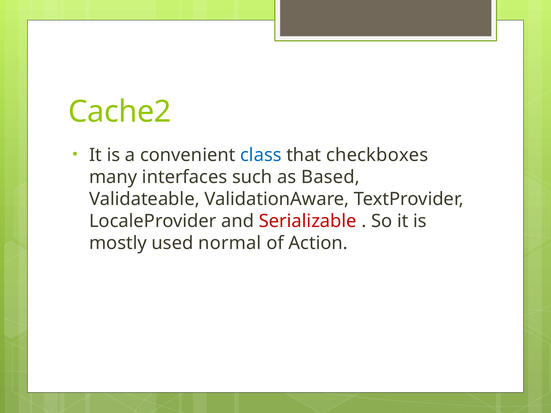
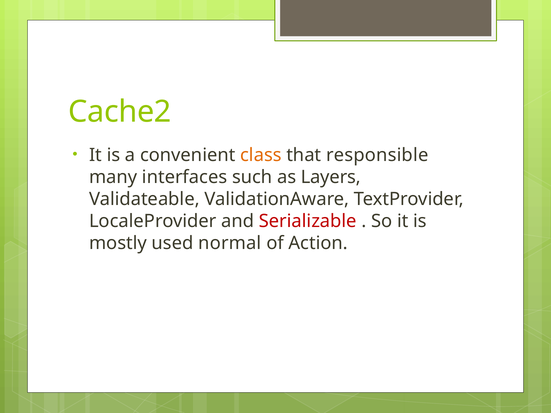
class colour: blue -> orange (261, 155)
checkboxes: checkboxes -> responsible (377, 155)
Based: Based -> Layers (331, 177)
